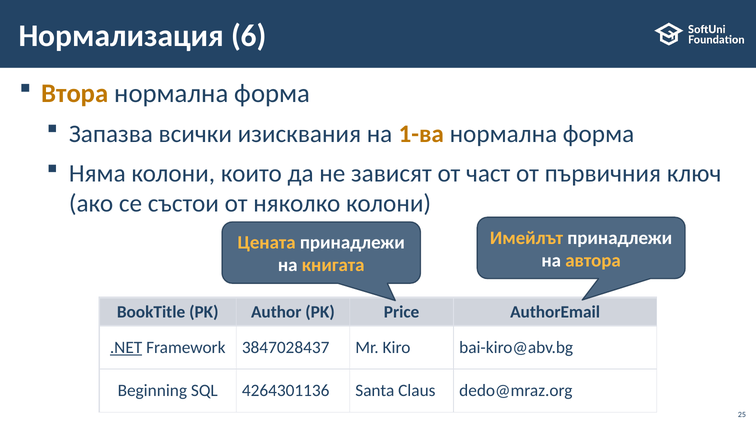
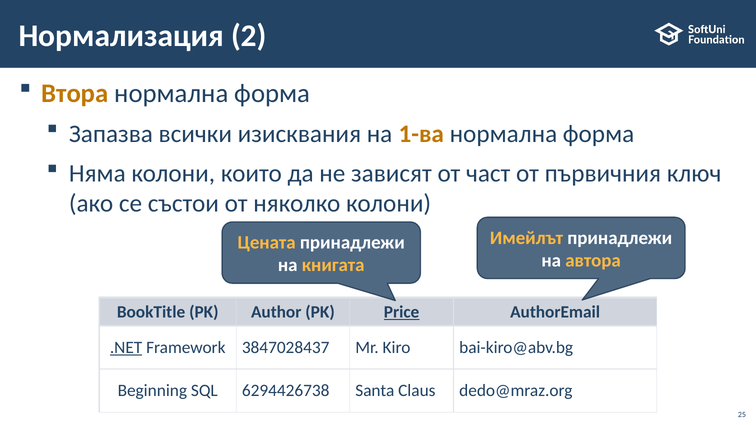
6: 6 -> 2 (249, 36)
Price underline: none -> present (402, 312)
4264301136: 4264301136 -> 6294426738 (286, 391)
